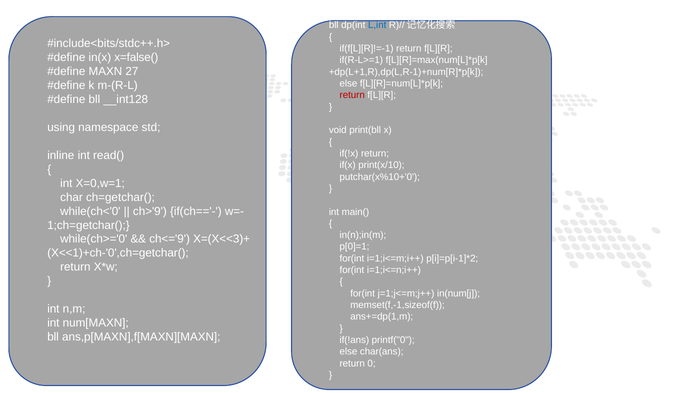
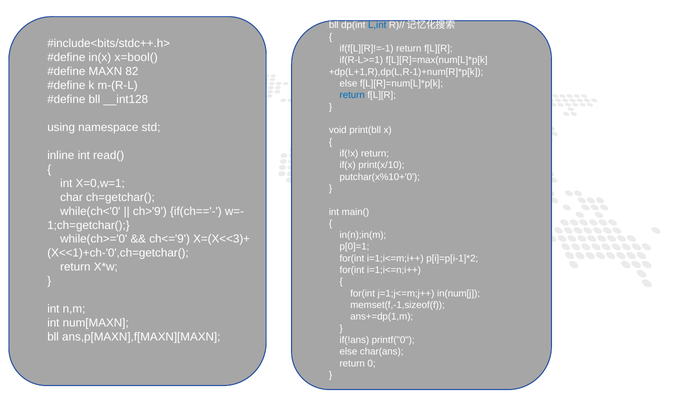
x=false(: x=false( -> x=bool( (136, 58)
27: 27 -> 82 (132, 72)
return colour: red -> blue (352, 95)
